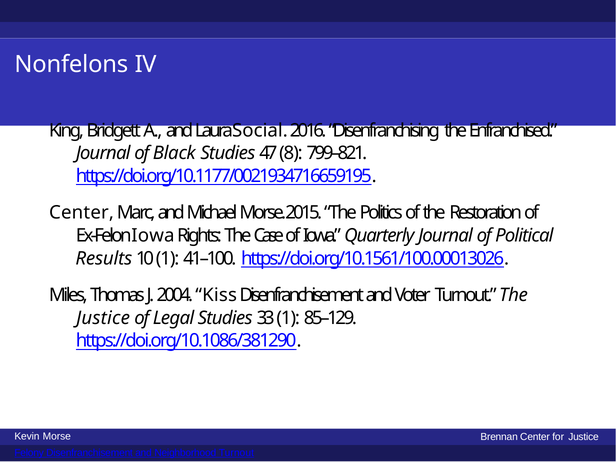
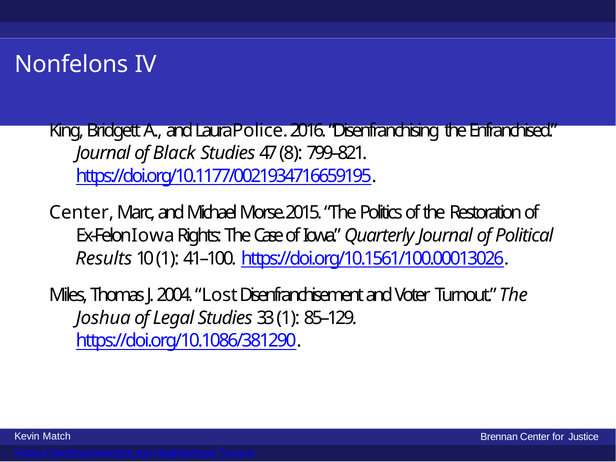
Social: Social -> Police (260, 131)
Kiss: Kiss -> Lost (216, 295)
Justice: Justice -> Joshua (103, 318)
Kevin Morse: Morse -> Match (57, 437)
